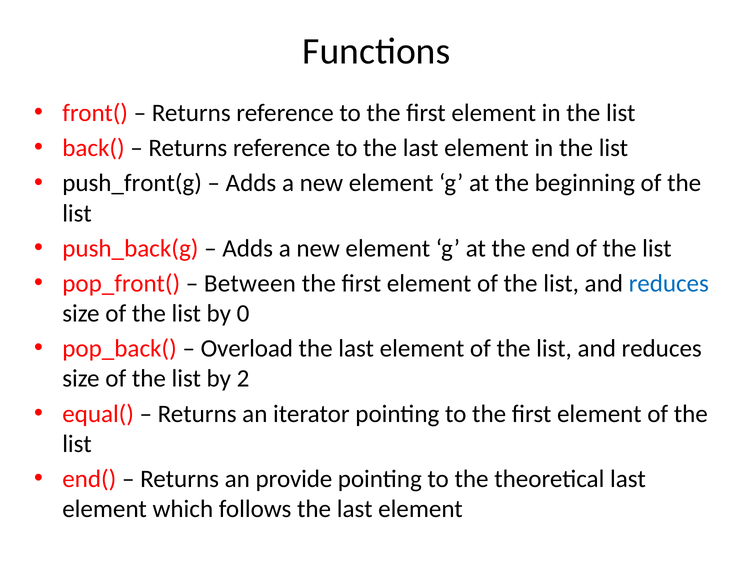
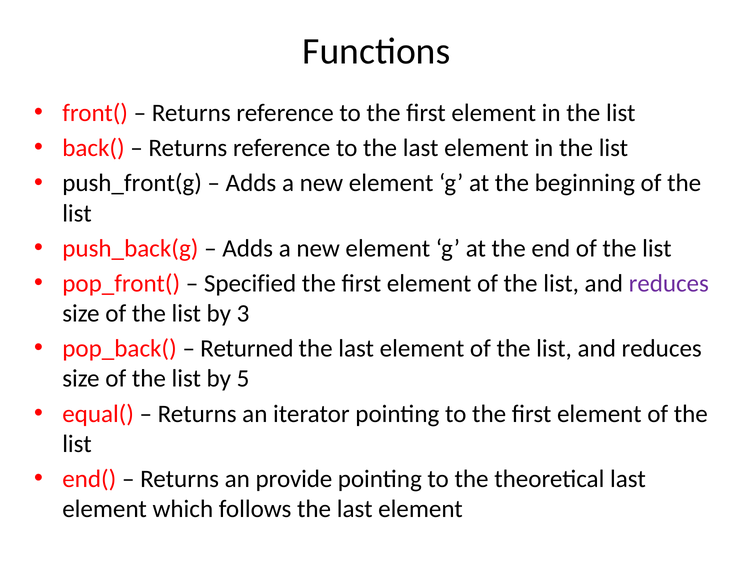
Between: Between -> Specified (250, 284)
reduces colour: blue -> purple (669, 284)
0: 0 -> 3 (243, 314)
Overload: Overload -> Returned (247, 349)
2: 2 -> 5 (243, 379)
